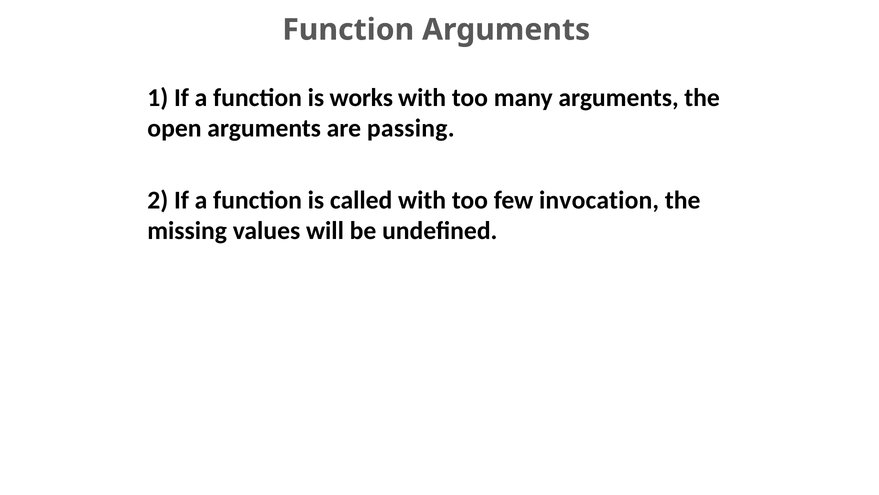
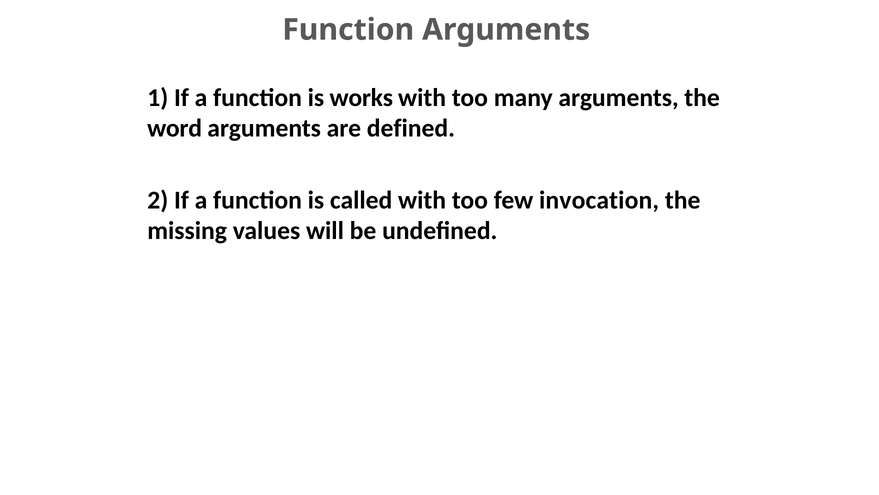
open: open -> word (175, 128)
passing: passing -> defined (411, 128)
